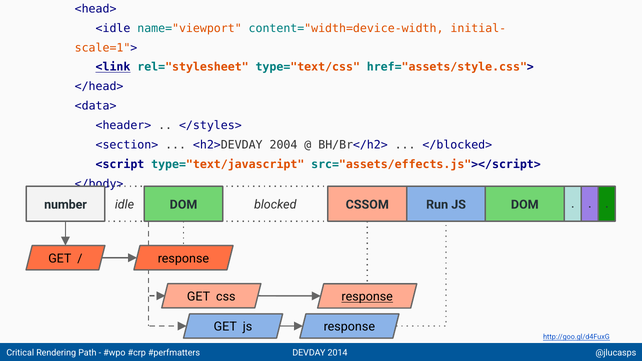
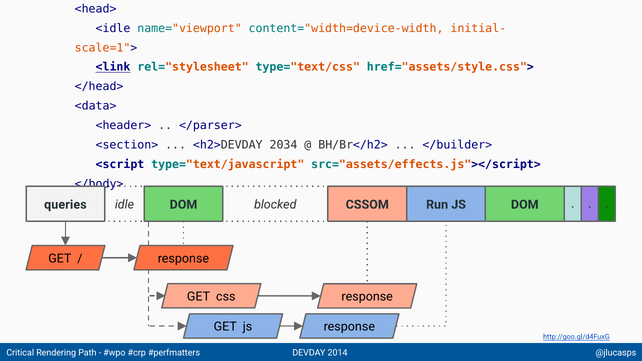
</styles>: </styles> -> </parser> (210, 126)
2004: 2004 -> 2034 (283, 145)
</blocked>: </blocked> -> </builder> (457, 145)
number: number -> queries (65, 205)
response underline: present -> none (367, 297)
